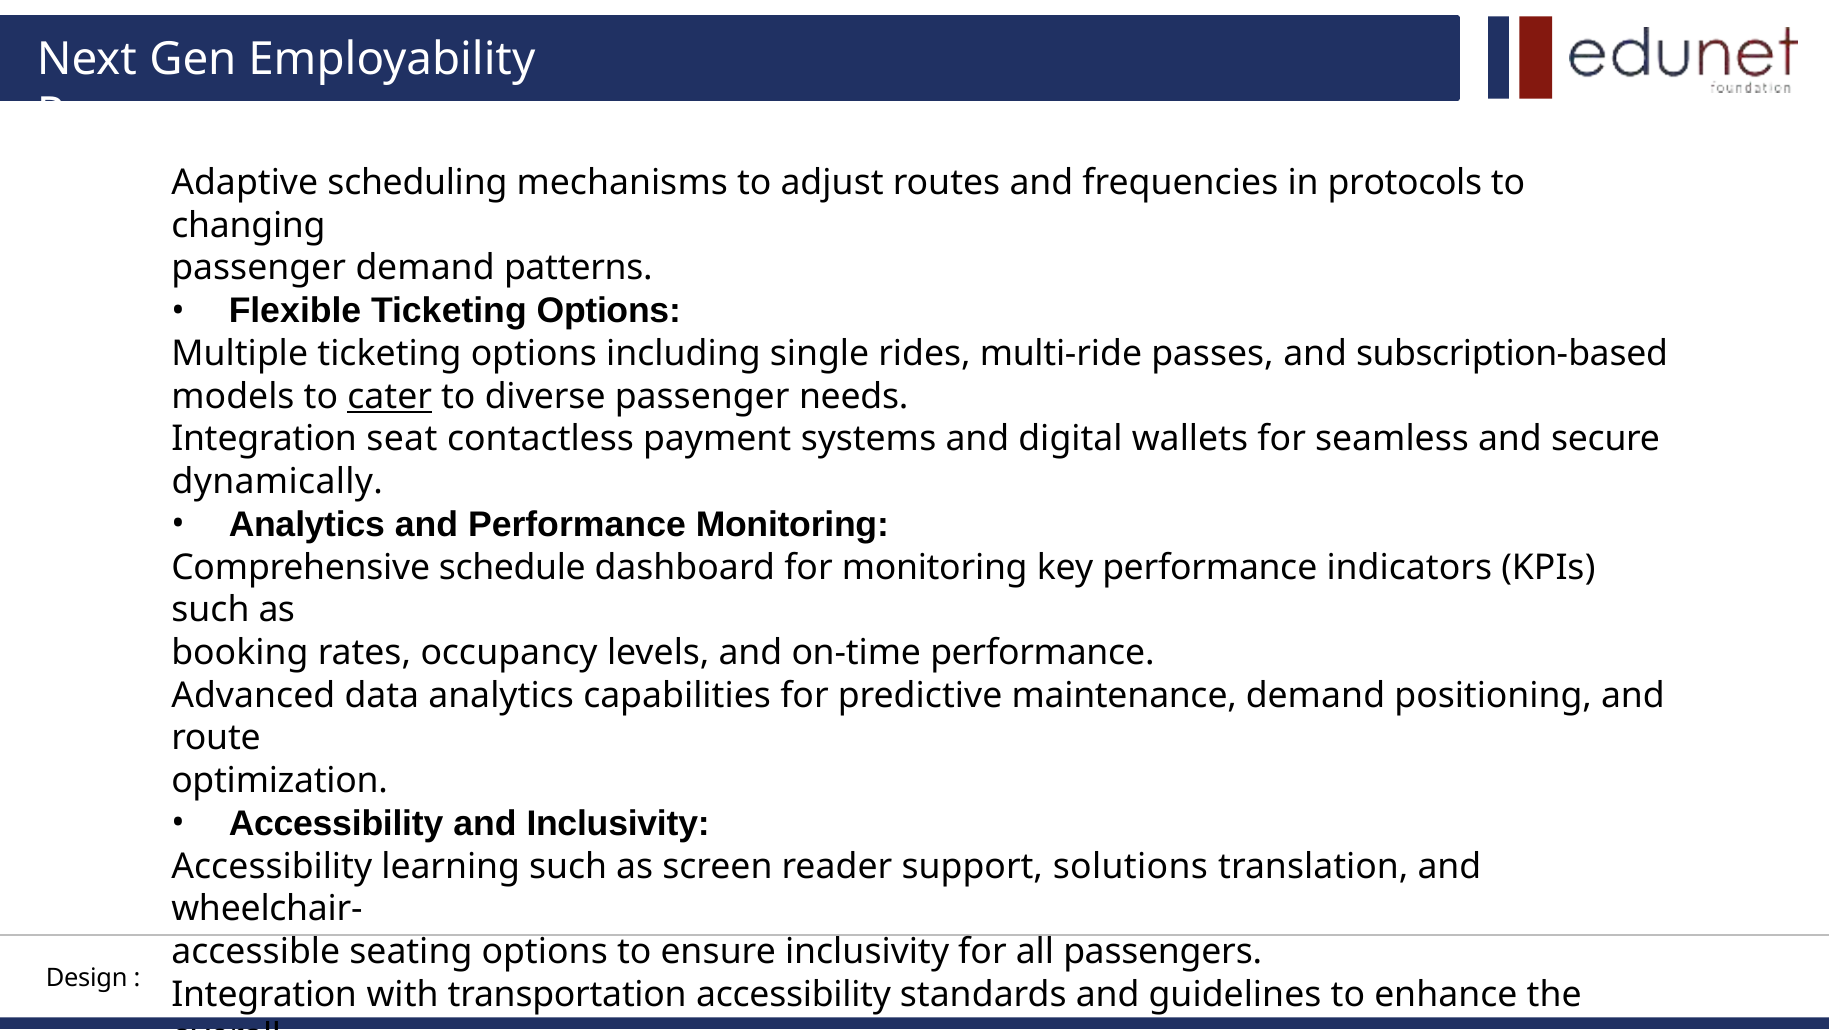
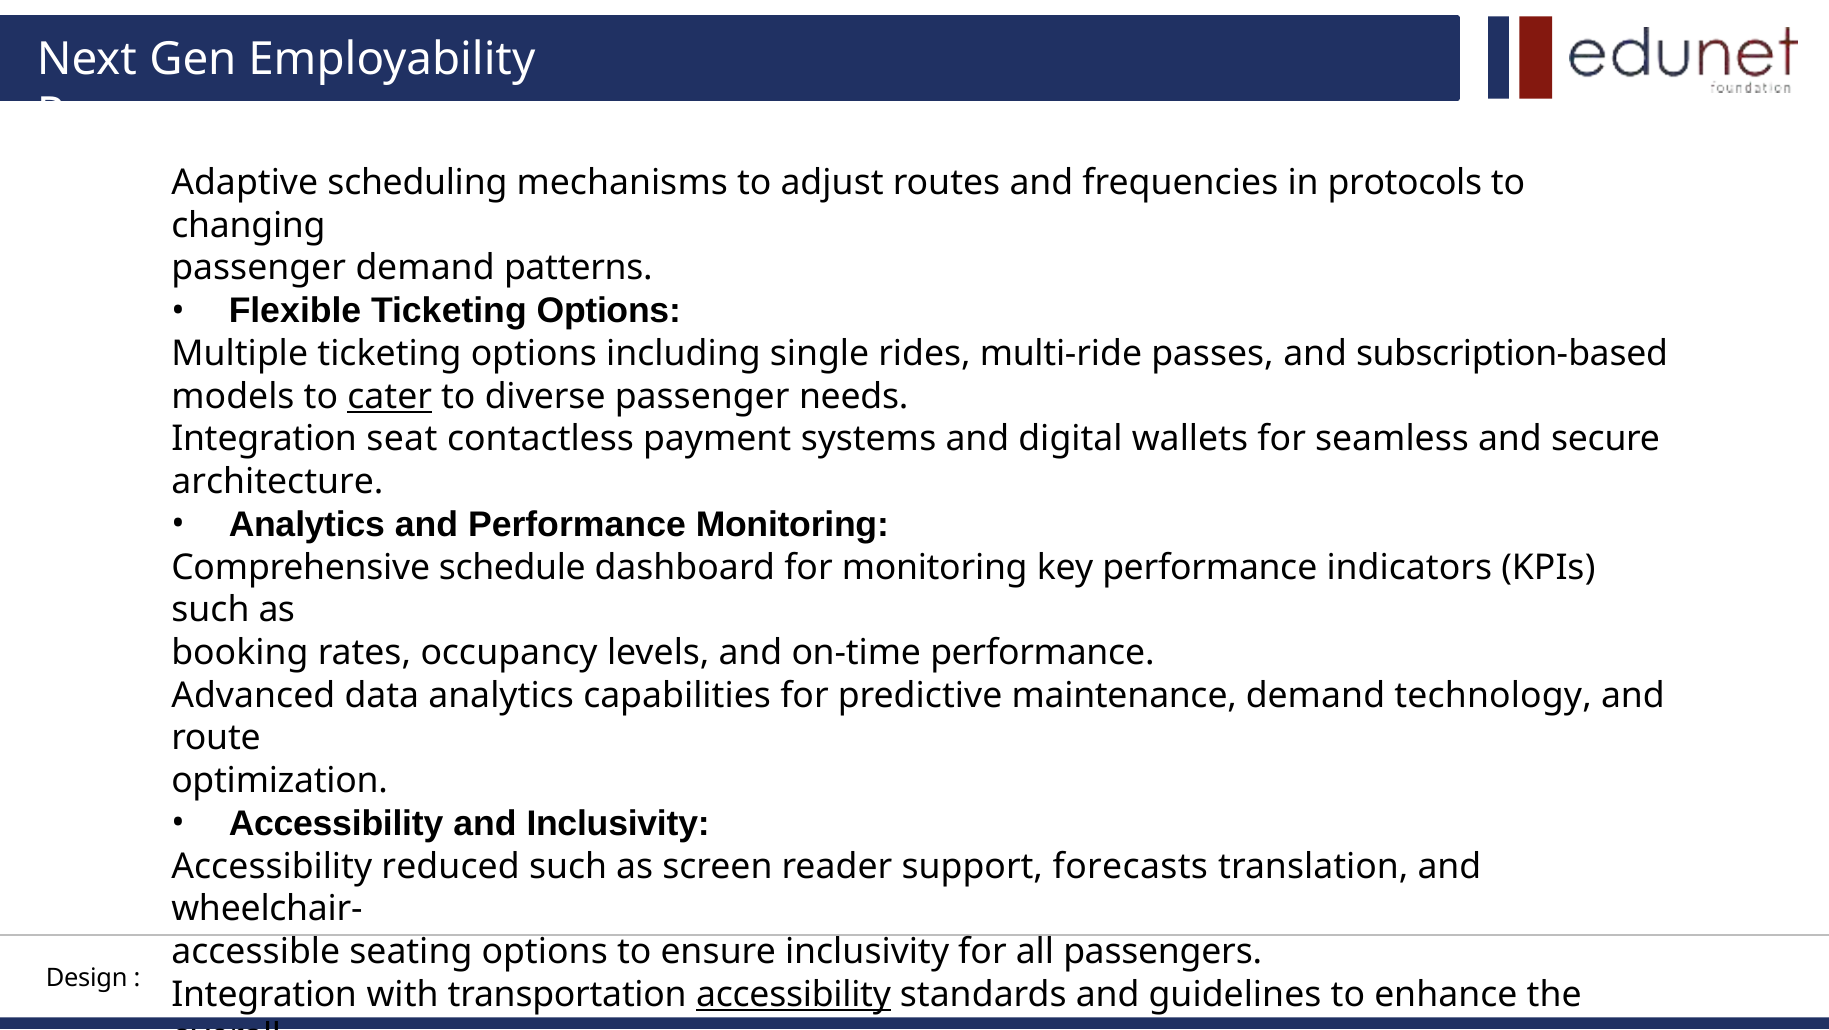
dynamically: dynamically -> architecture (277, 482)
positioning: positioning -> technology (1493, 695)
learning: learning -> reduced (451, 866)
solutions: solutions -> forecasts (1130, 866)
accessibility underline: none -> present (794, 994)
